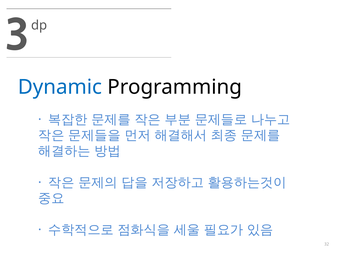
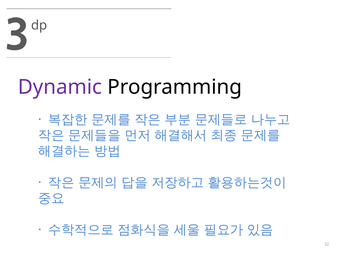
Dynamic colour: blue -> purple (60, 87)
